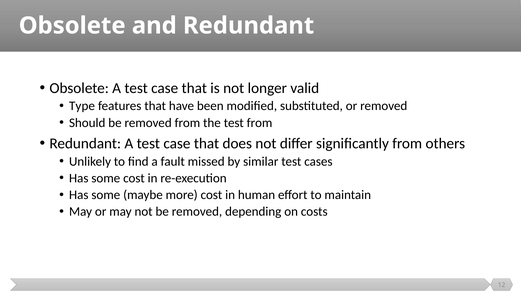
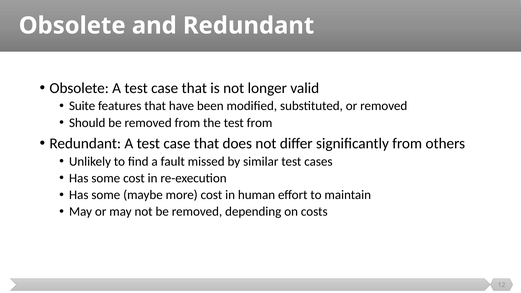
Type: Type -> Suite (82, 106)
